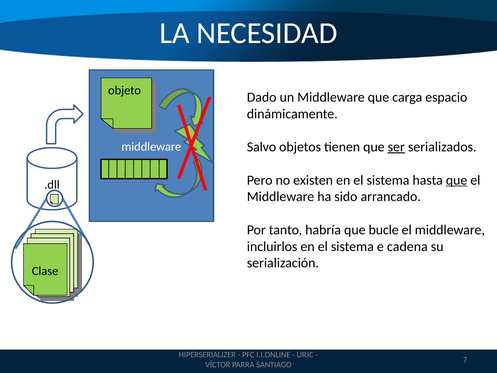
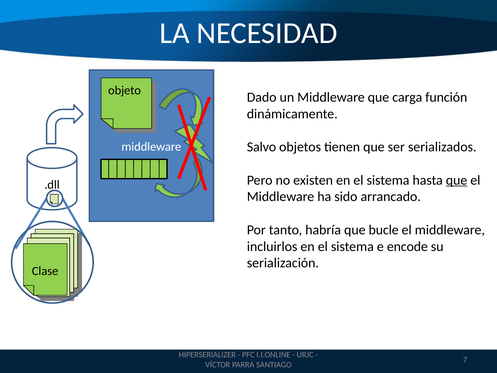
espacio: espacio -> función (446, 97)
ser underline: present -> none (396, 147)
cadena: cadena -> encode (407, 246)
